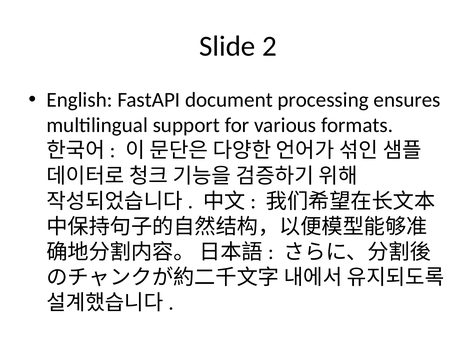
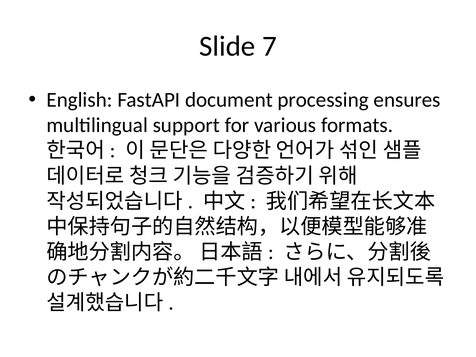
2: 2 -> 7 (269, 46)
